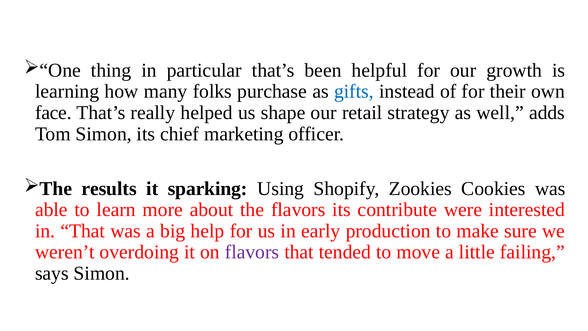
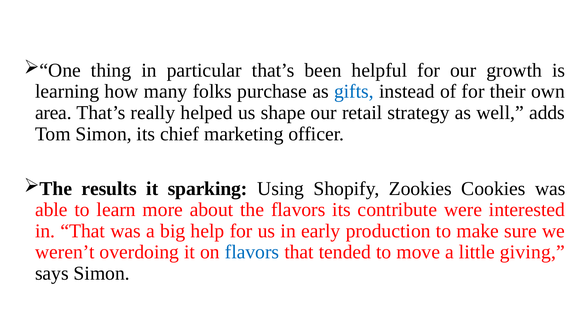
face: face -> area (53, 113)
flavors colour: purple -> blue (252, 252)
failing: failing -> giving (532, 252)
